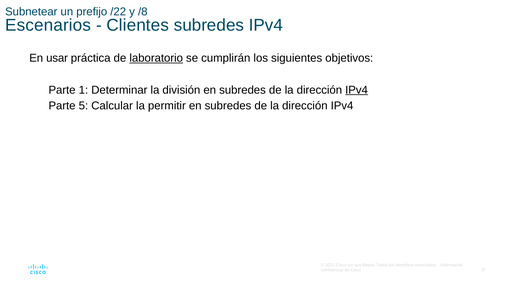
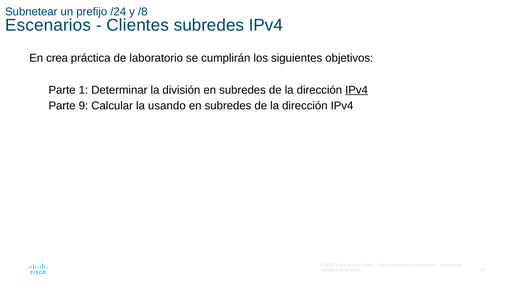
/22: /22 -> /24 (118, 12)
usar: usar -> crea (57, 58)
laboratorio underline: present -> none (156, 58)
5: 5 -> 9 (83, 106)
permitir: permitir -> usando (167, 106)
